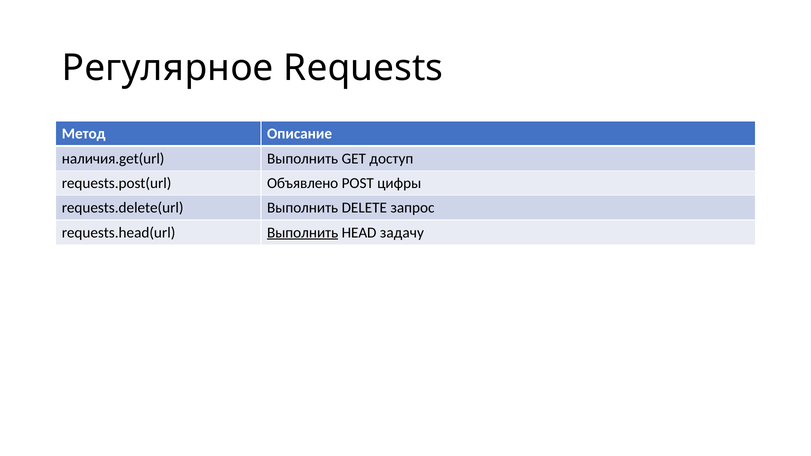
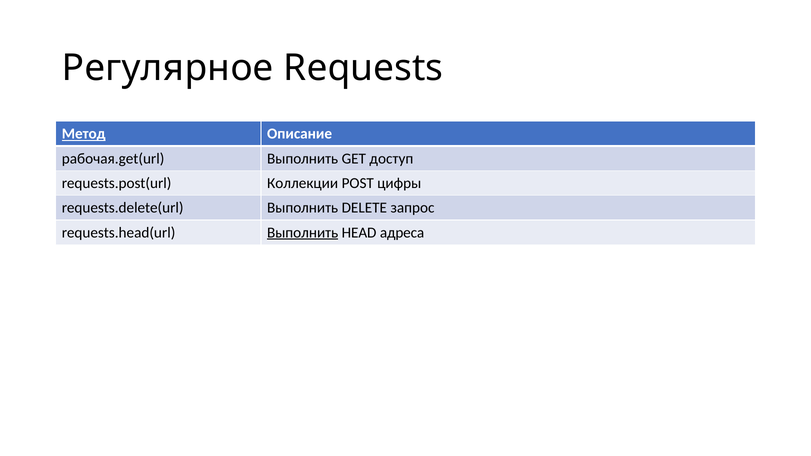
Метод underline: none -> present (84, 134)
наличия.get(url: наличия.get(url -> рабочая.get(url (113, 159)
Объявлено: Объявлено -> Коллекции (303, 183)
задачу: задачу -> адреса (402, 233)
